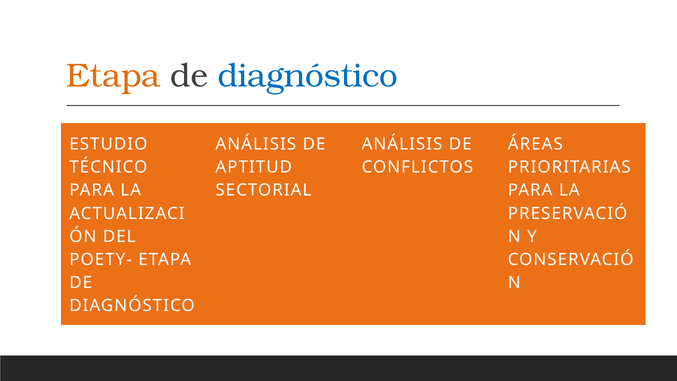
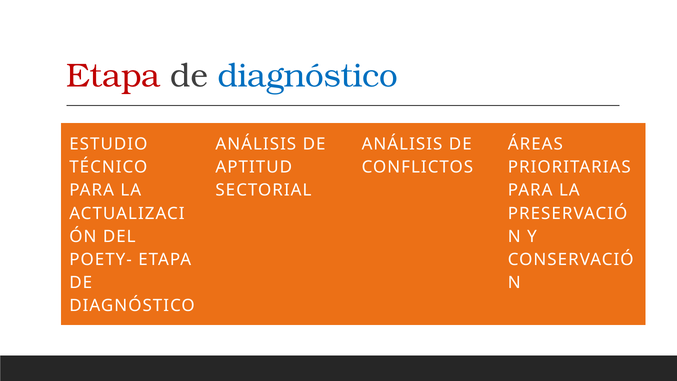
Etapa colour: orange -> red (113, 76)
